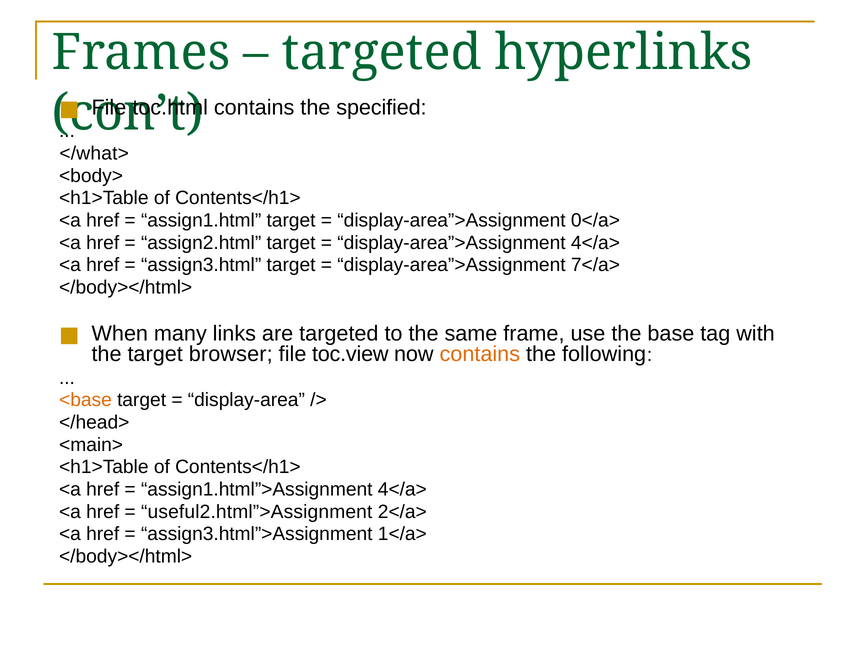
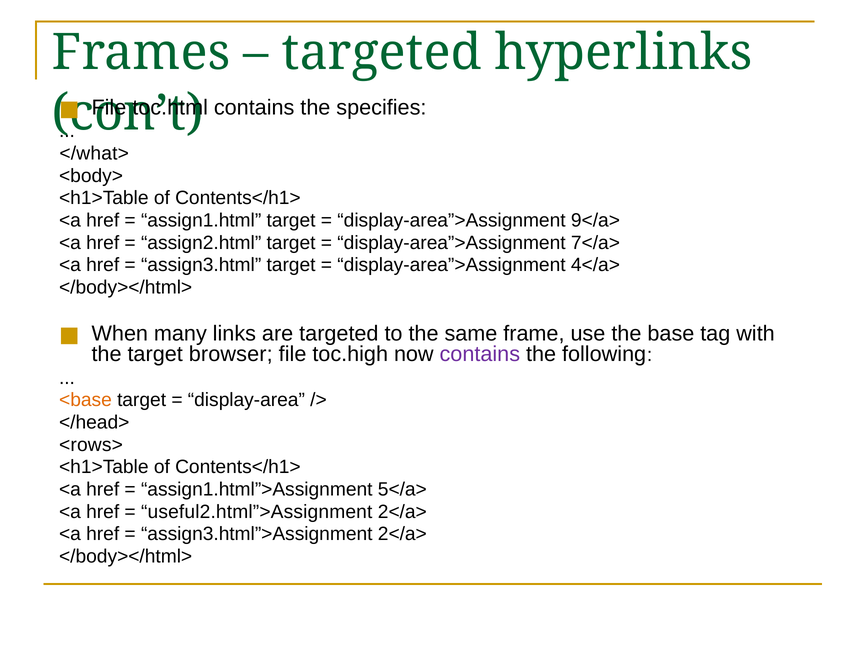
specified: specified -> specifies (381, 108)
0</a>: 0</a> -> 9</a> (595, 220)
display-area”>Assignment 4</a>: 4</a> -> 7</a> (595, 243)
7</a>: 7</a> -> 4</a> (595, 265)
toc.view: toc.view -> toc.high (350, 354)
contains colour: orange -> purple (480, 354)
<main>: <main> -> <rows> (91, 445)
assign1.html”>Assignment 4</a>: 4</a> -> 5</a> (402, 489)
assign3.html”>Assignment 1</a>: 1</a> -> 2</a> (402, 534)
